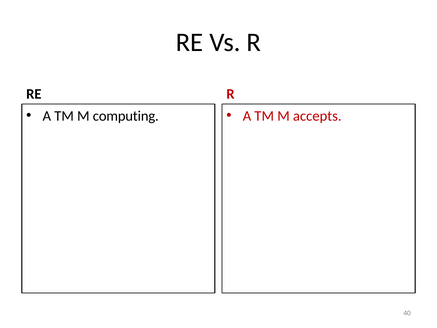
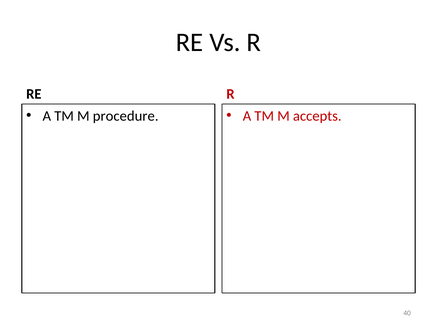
computing: computing -> procedure (126, 116)
